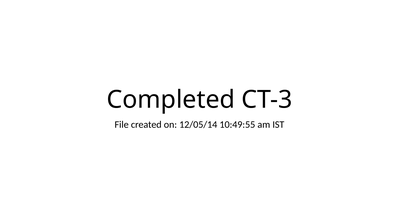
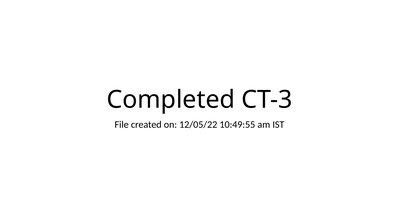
12/05/14: 12/05/14 -> 12/05/22 (198, 125)
